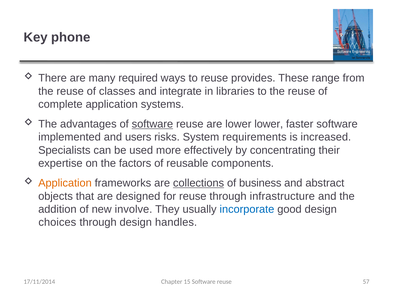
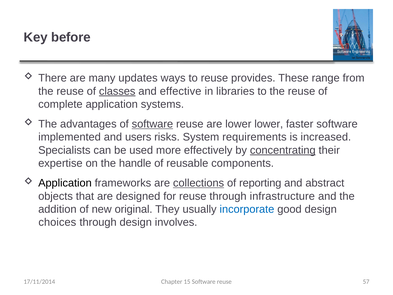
phone: phone -> before (71, 37)
required: required -> updates (138, 78)
classes underline: none -> present (117, 91)
integrate: integrate -> effective (181, 91)
concentrating underline: none -> present (283, 150)
factors: factors -> handle (135, 163)
Application colour: orange -> black (65, 183)
business: business -> reporting (260, 183)
involve: involve -> original (134, 209)
handles: handles -> involves (176, 222)
